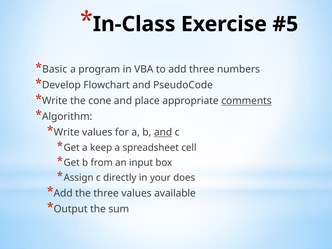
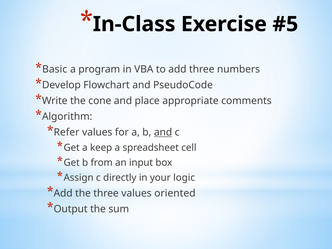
comments underline: present -> none (246, 101)
Write: Write -> Refer (67, 132)
does: does -> logic (184, 178)
available: available -> oriented (175, 193)
